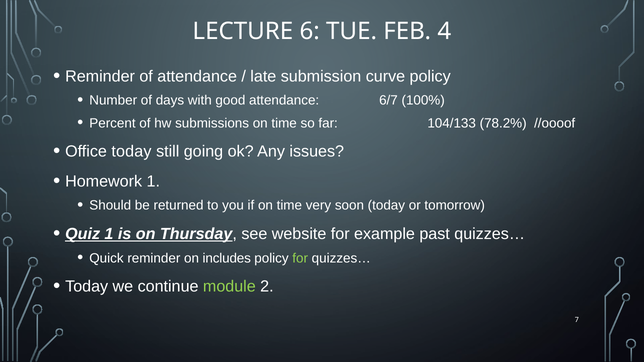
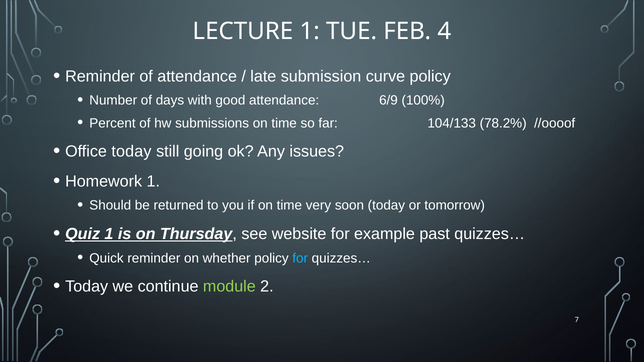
LECTURE 6: 6 -> 1 (310, 31)
6/7: 6/7 -> 6/9 (388, 101)
includes: includes -> whether (227, 258)
for colour: light green -> light blue (300, 258)
